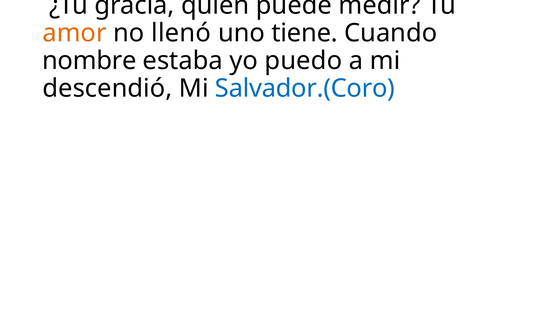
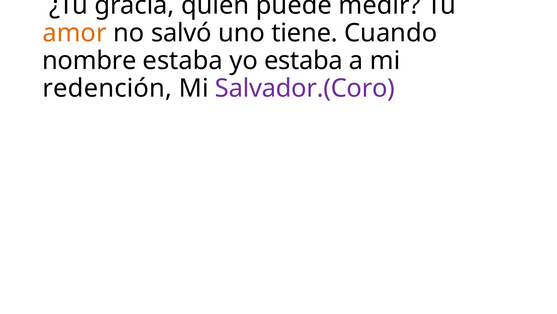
llenó: llenó -> salvó (181, 33)
yo puedo: puedo -> estaba (304, 61)
descendió: descendió -> redención (107, 88)
Salvador.(Coro colour: blue -> purple (305, 88)
